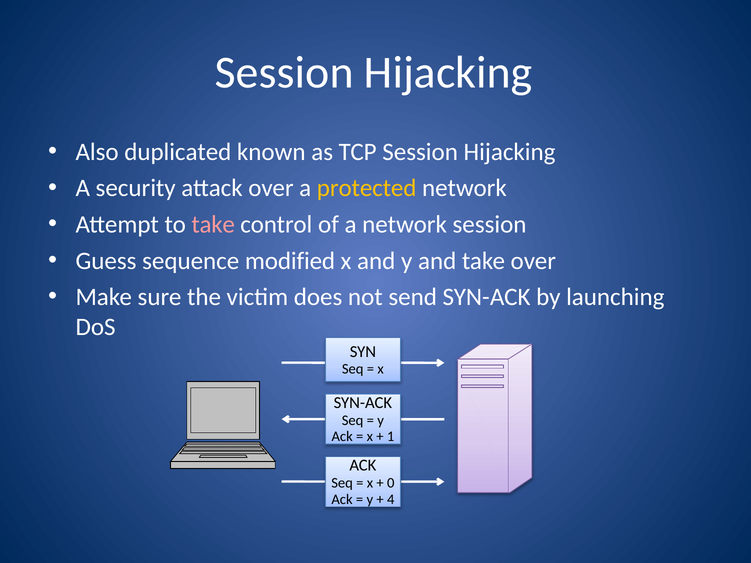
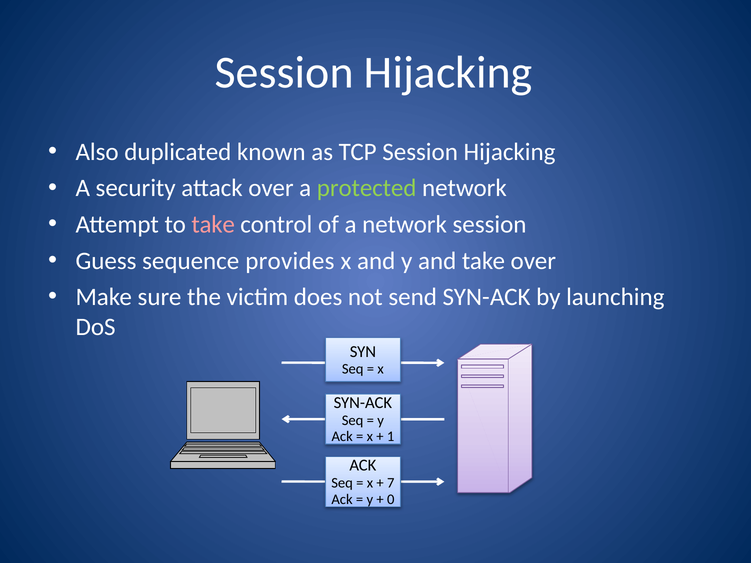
protected colour: yellow -> light green (367, 188)
modified: modified -> provides (290, 261)
0: 0 -> 7 (391, 483)
4: 4 -> 0 (391, 499)
